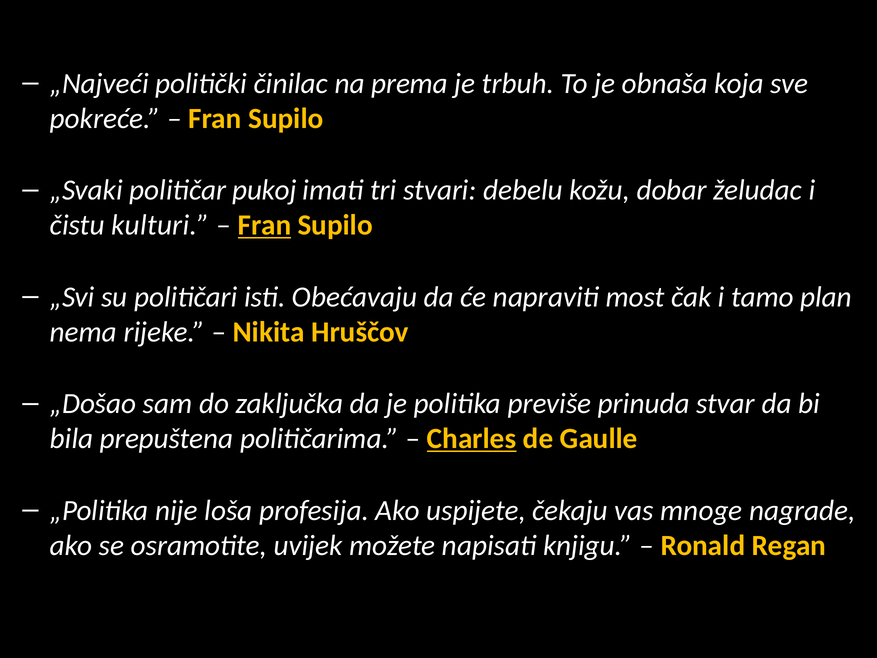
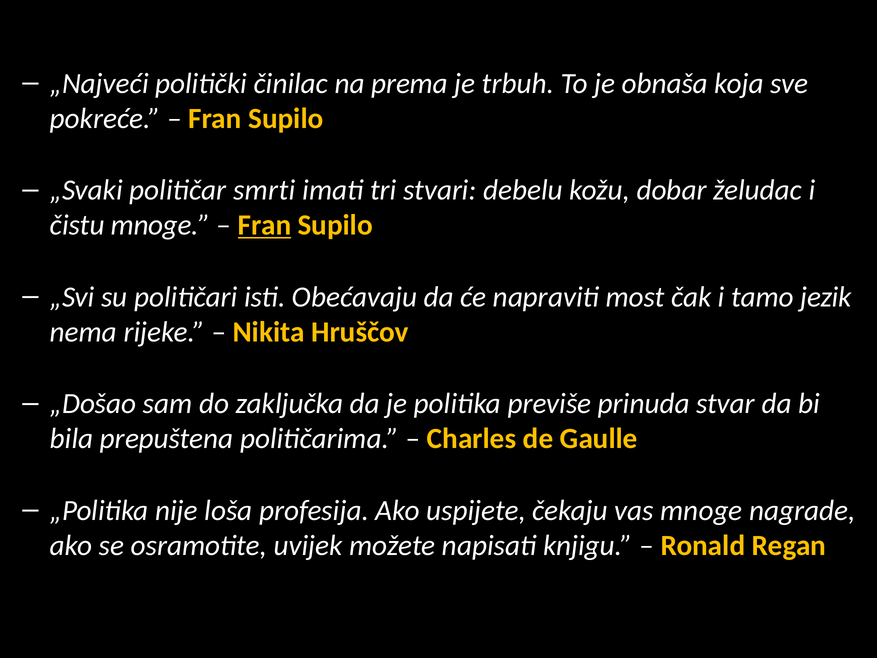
pukoj: pukoj -> smrti (264, 190)
čistu kulturi: kulturi -> mnoge (161, 225)
plan: plan -> jezik (826, 297)
Charles underline: present -> none (472, 439)
